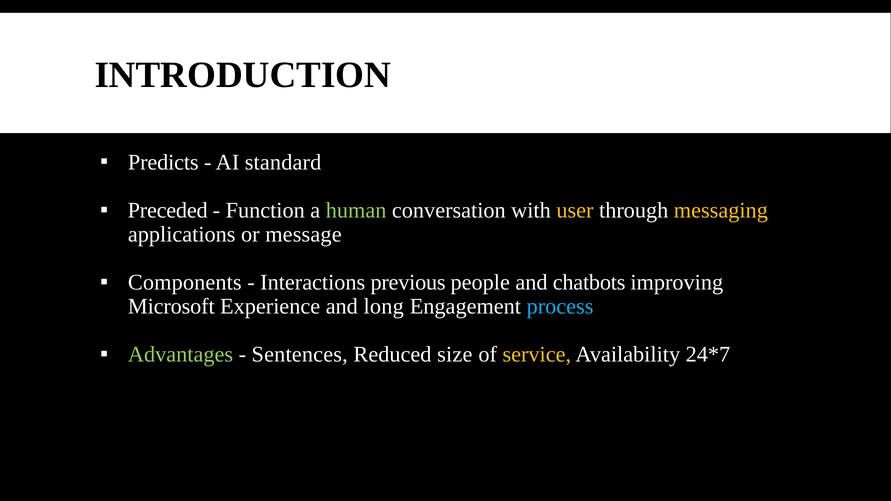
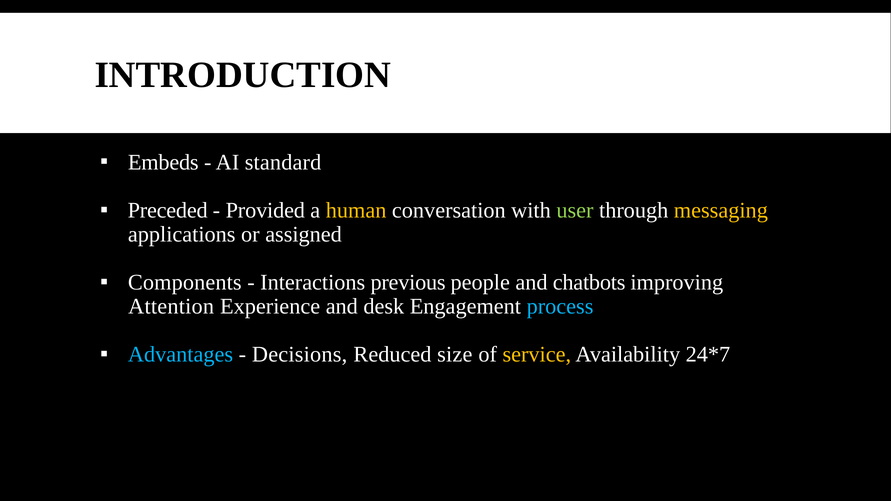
Predicts: Predicts -> Embeds (163, 162)
Function: Function -> Provided (265, 210)
human colour: light green -> yellow (356, 210)
user colour: yellow -> light green (575, 210)
message: message -> assigned (304, 234)
Microsoft: Microsoft -> Attention (171, 307)
long: long -> desk (384, 307)
Advantages colour: light green -> light blue (181, 355)
Sentences: Sentences -> Decisions (300, 355)
